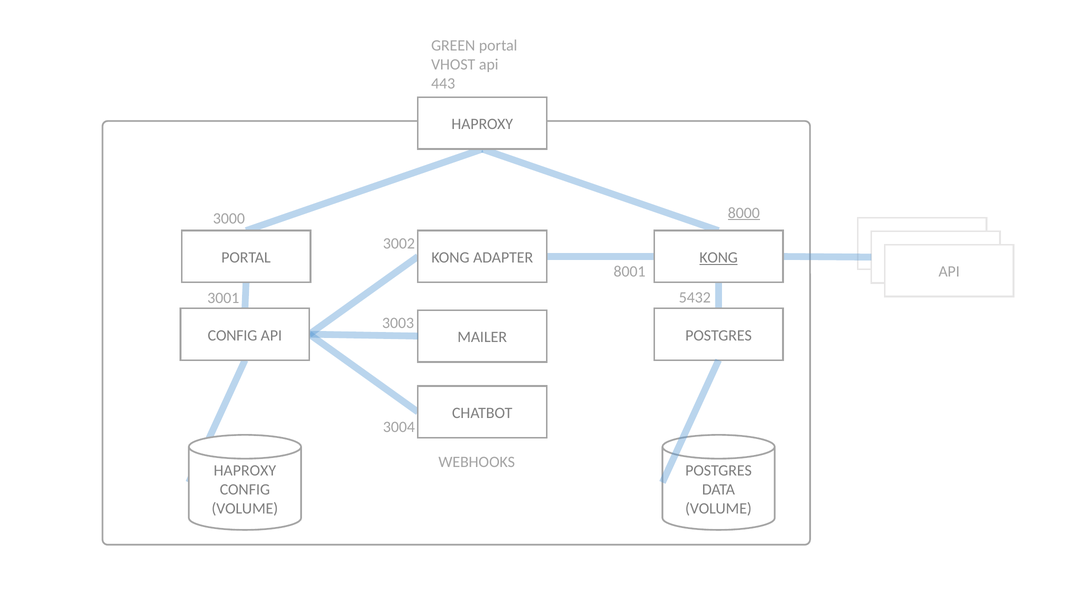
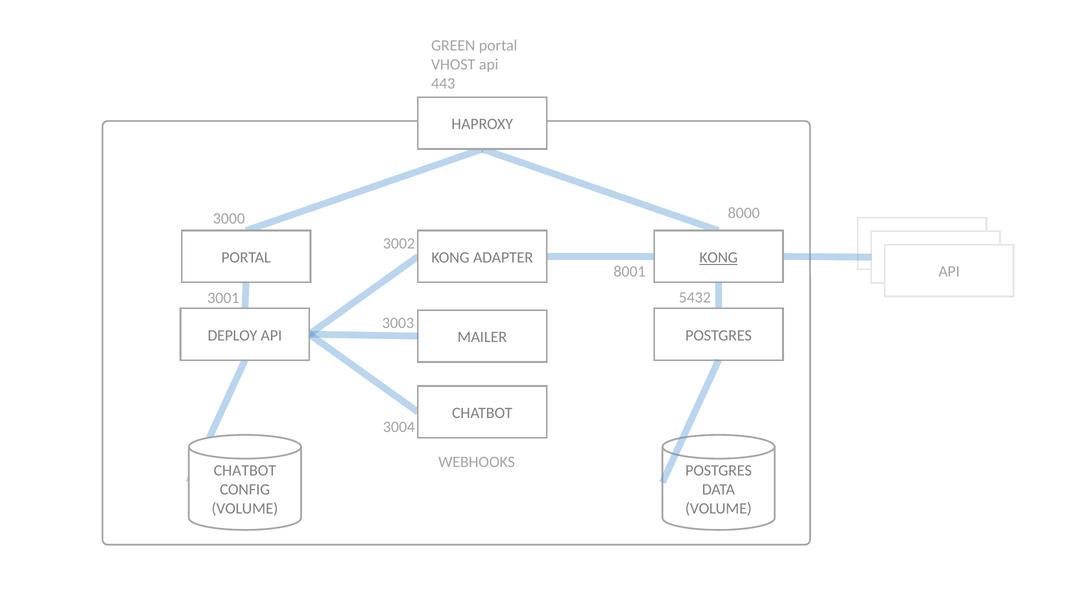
8000 underline: present -> none (744, 213)
CONFIG: CONFIG -> DEPLOY (232, 335)
HAPROXY: HAPROXY -> CHATBOT (245, 470)
